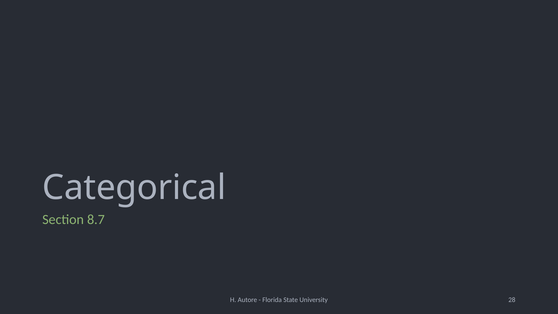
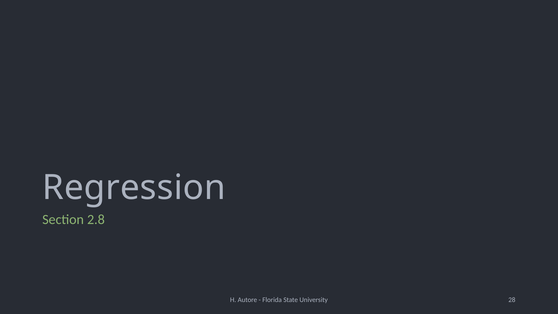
Categorical: Categorical -> Regression (134, 188)
8.7: 8.7 -> 2.8 (96, 220)
